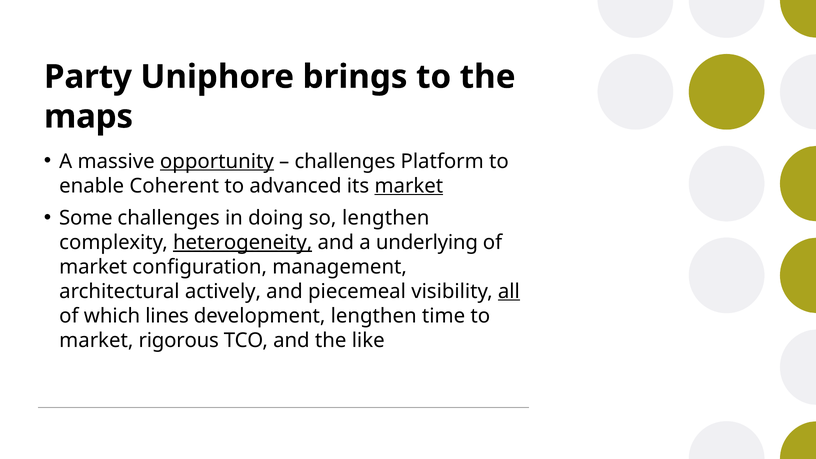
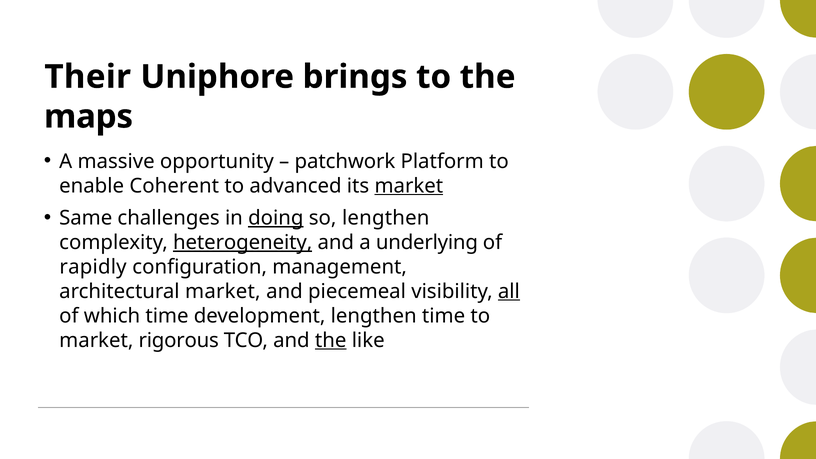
Party: Party -> Their (88, 77)
opportunity underline: present -> none (217, 161)
challenges: challenges -> patchwork (345, 161)
Some: Some -> Same (86, 218)
doing underline: none -> present (276, 218)
market: market -> rapidly (93, 267)
architectural actively: actively -> market (223, 291)
which lines: lines -> time (167, 316)
the underline: none -> present (331, 340)
